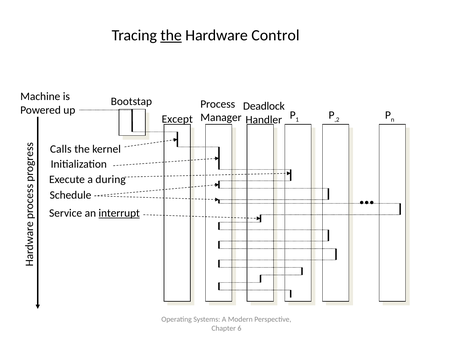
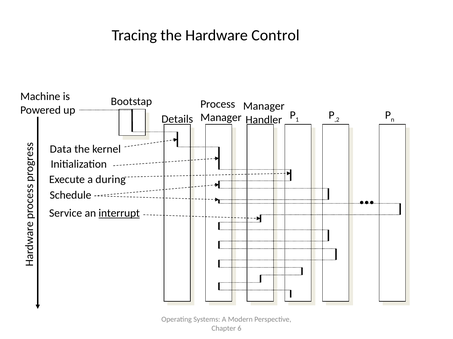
the underline: present -> none (171, 35)
Deadlock: Deadlock -> Manager (264, 106)
Except: Except -> Details (177, 119)
Calls: Calls -> Data (61, 149)
